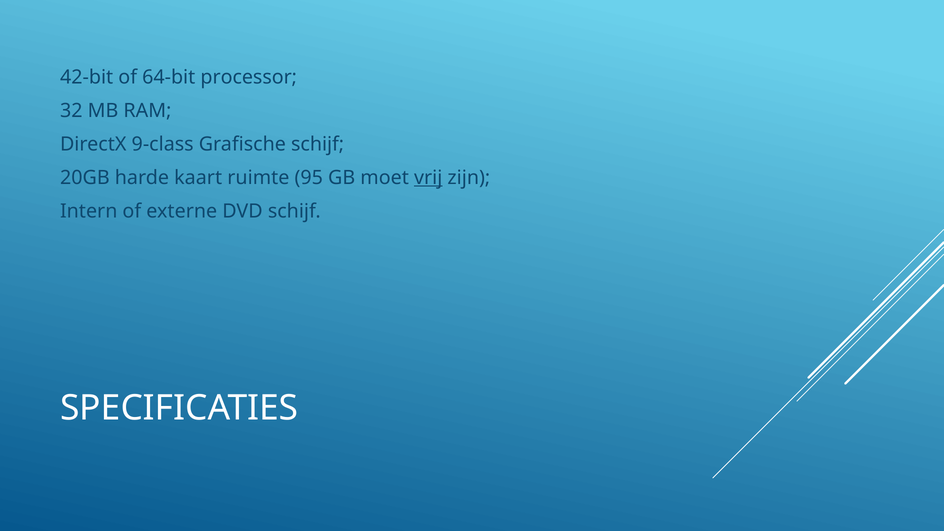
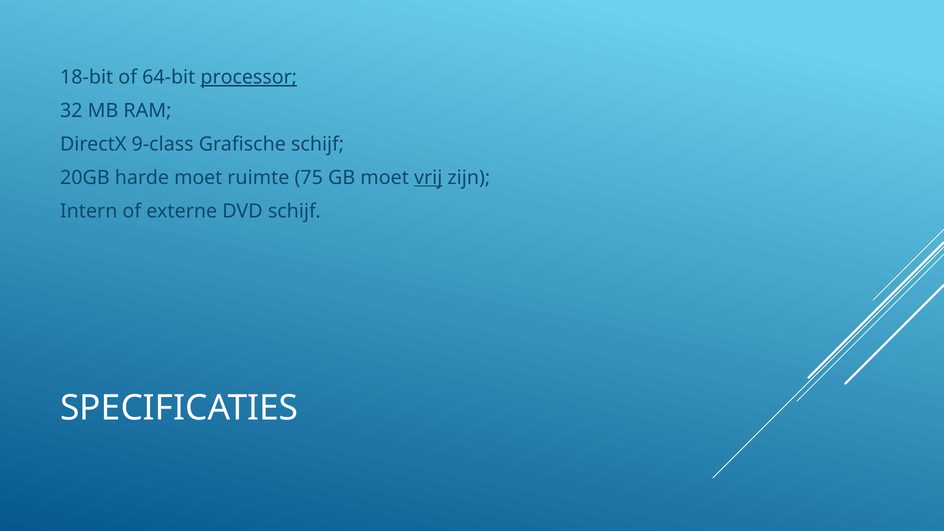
42-bit: 42-bit -> 18-bit (87, 77)
processor underline: none -> present (249, 77)
harde kaart: kaart -> moet (198, 178)
95: 95 -> 75 (309, 178)
